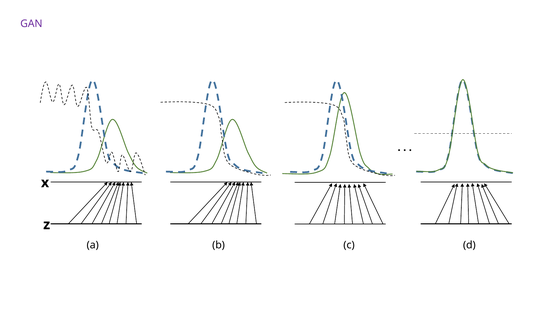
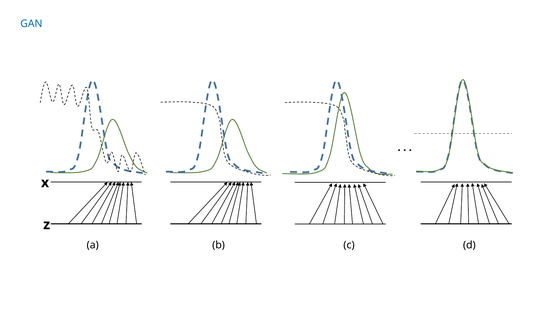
GAN colour: purple -> blue (31, 24)
